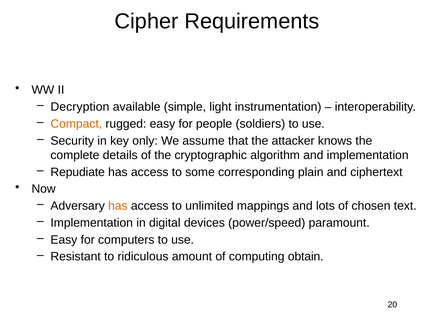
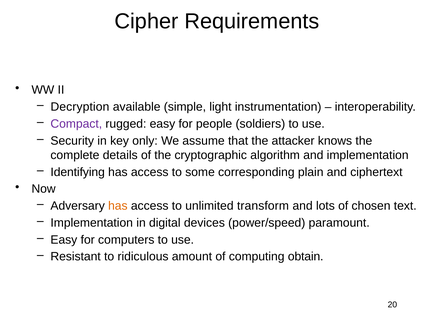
Compact colour: orange -> purple (76, 124)
Repudiate: Repudiate -> Identifying (78, 172)
mappings: mappings -> transform (263, 206)
